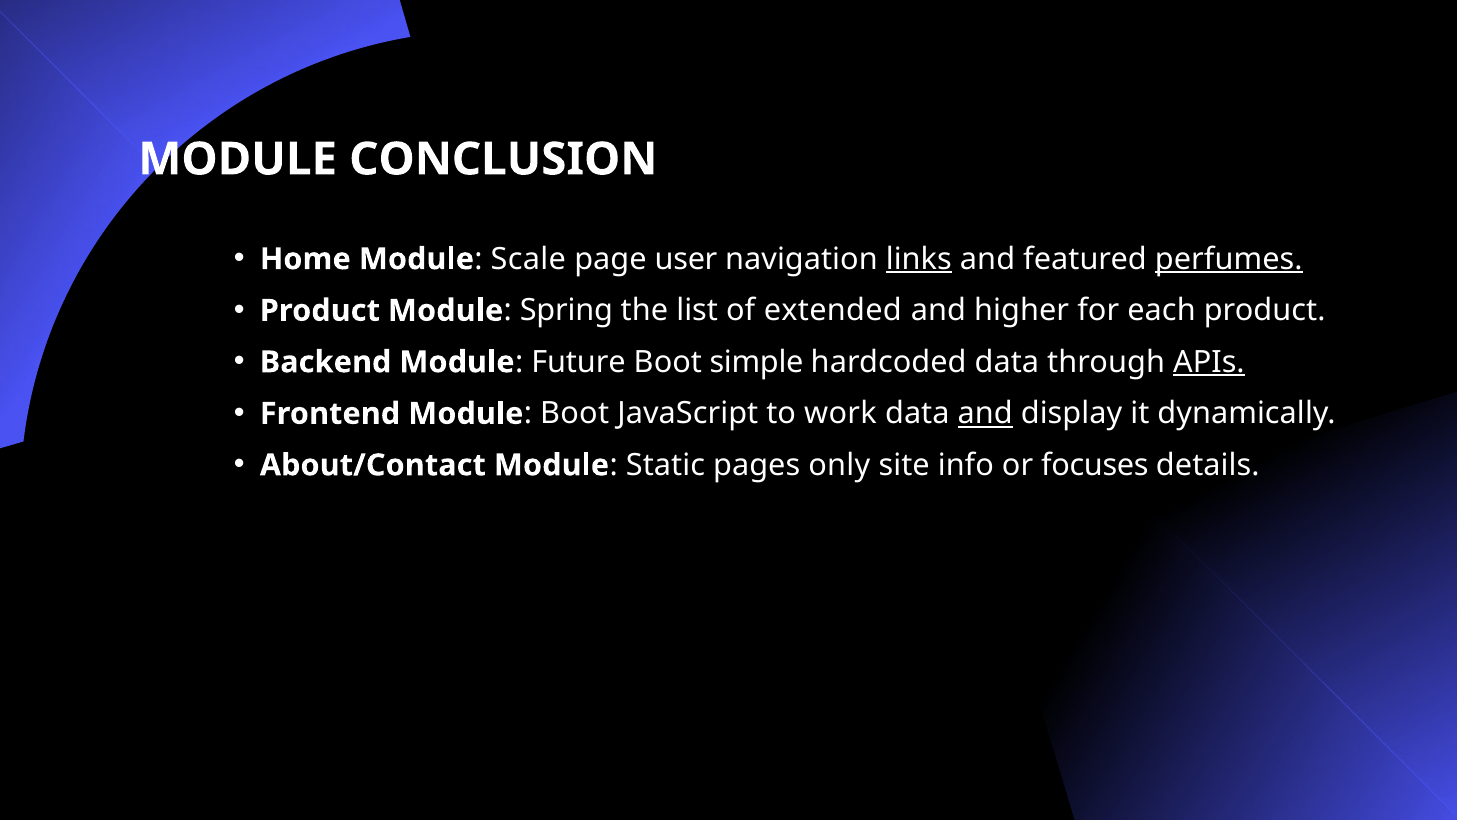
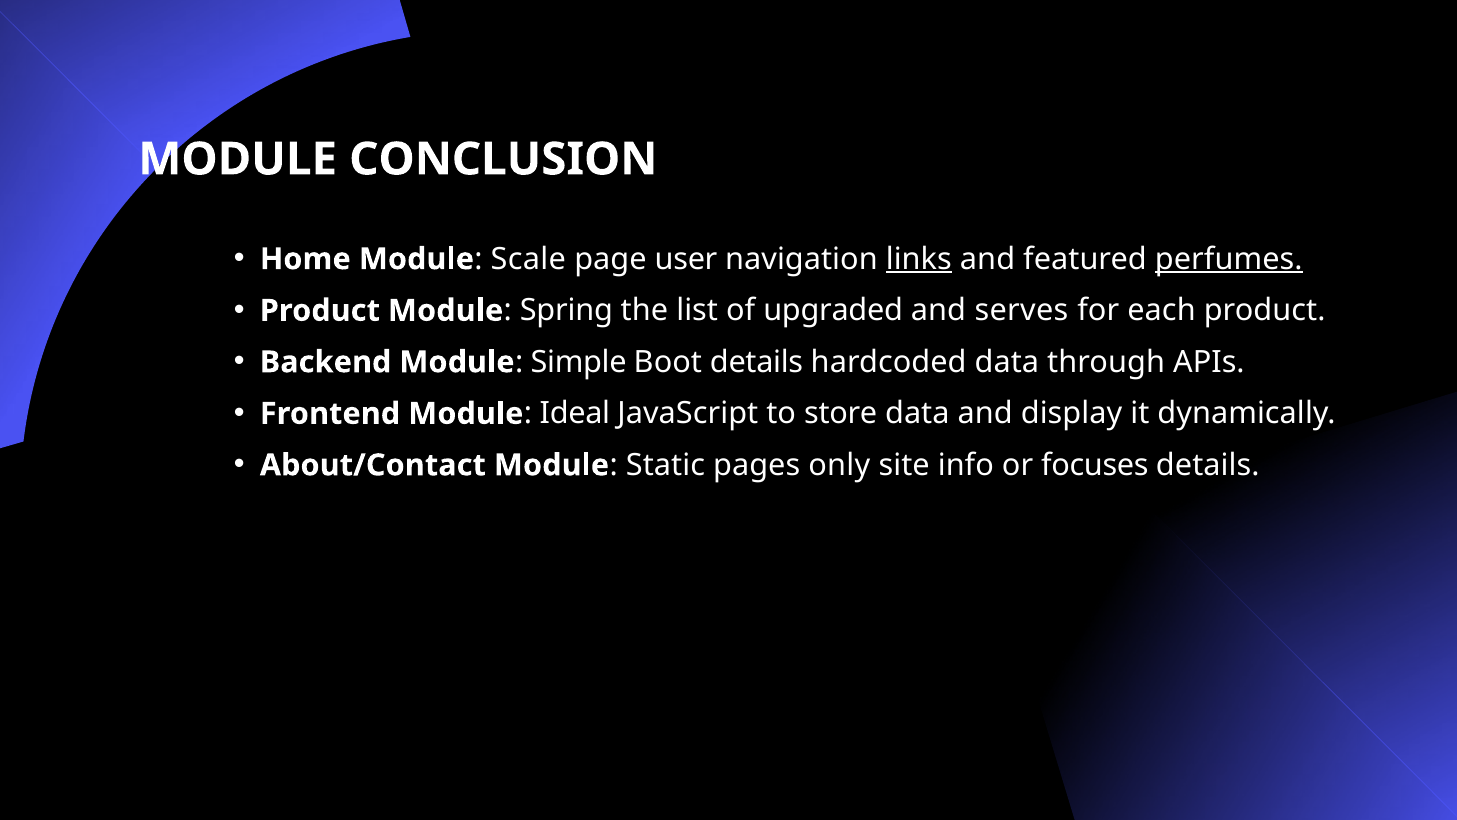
extended: extended -> upgraded (833, 310)
higher: higher -> serves (1021, 310)
Future: Future -> Simple (579, 362)
Boot simple: simple -> details (757, 362)
APIs underline: present -> none (1209, 362)
Boot: Boot -> Ideal (575, 414)
work: work -> store (841, 414)
and underline: present -> none (985, 414)
